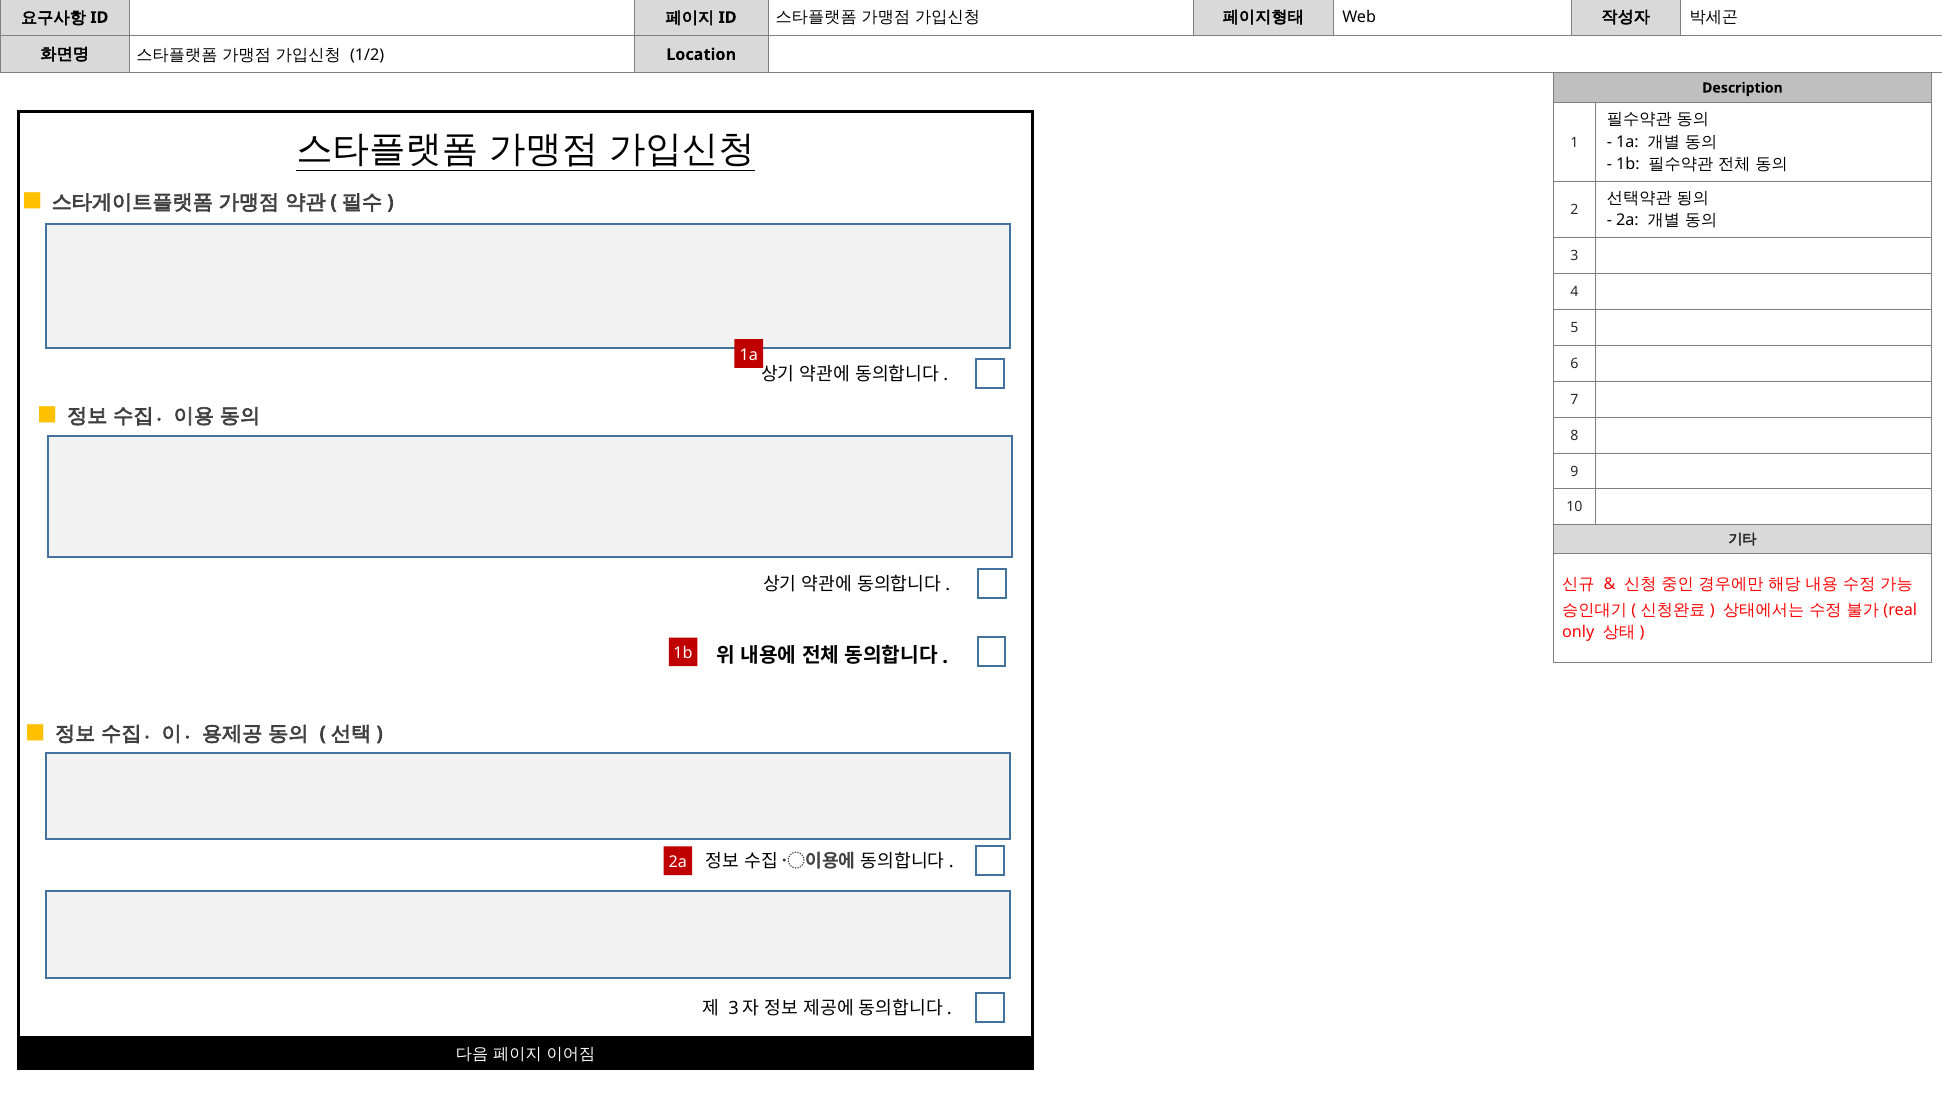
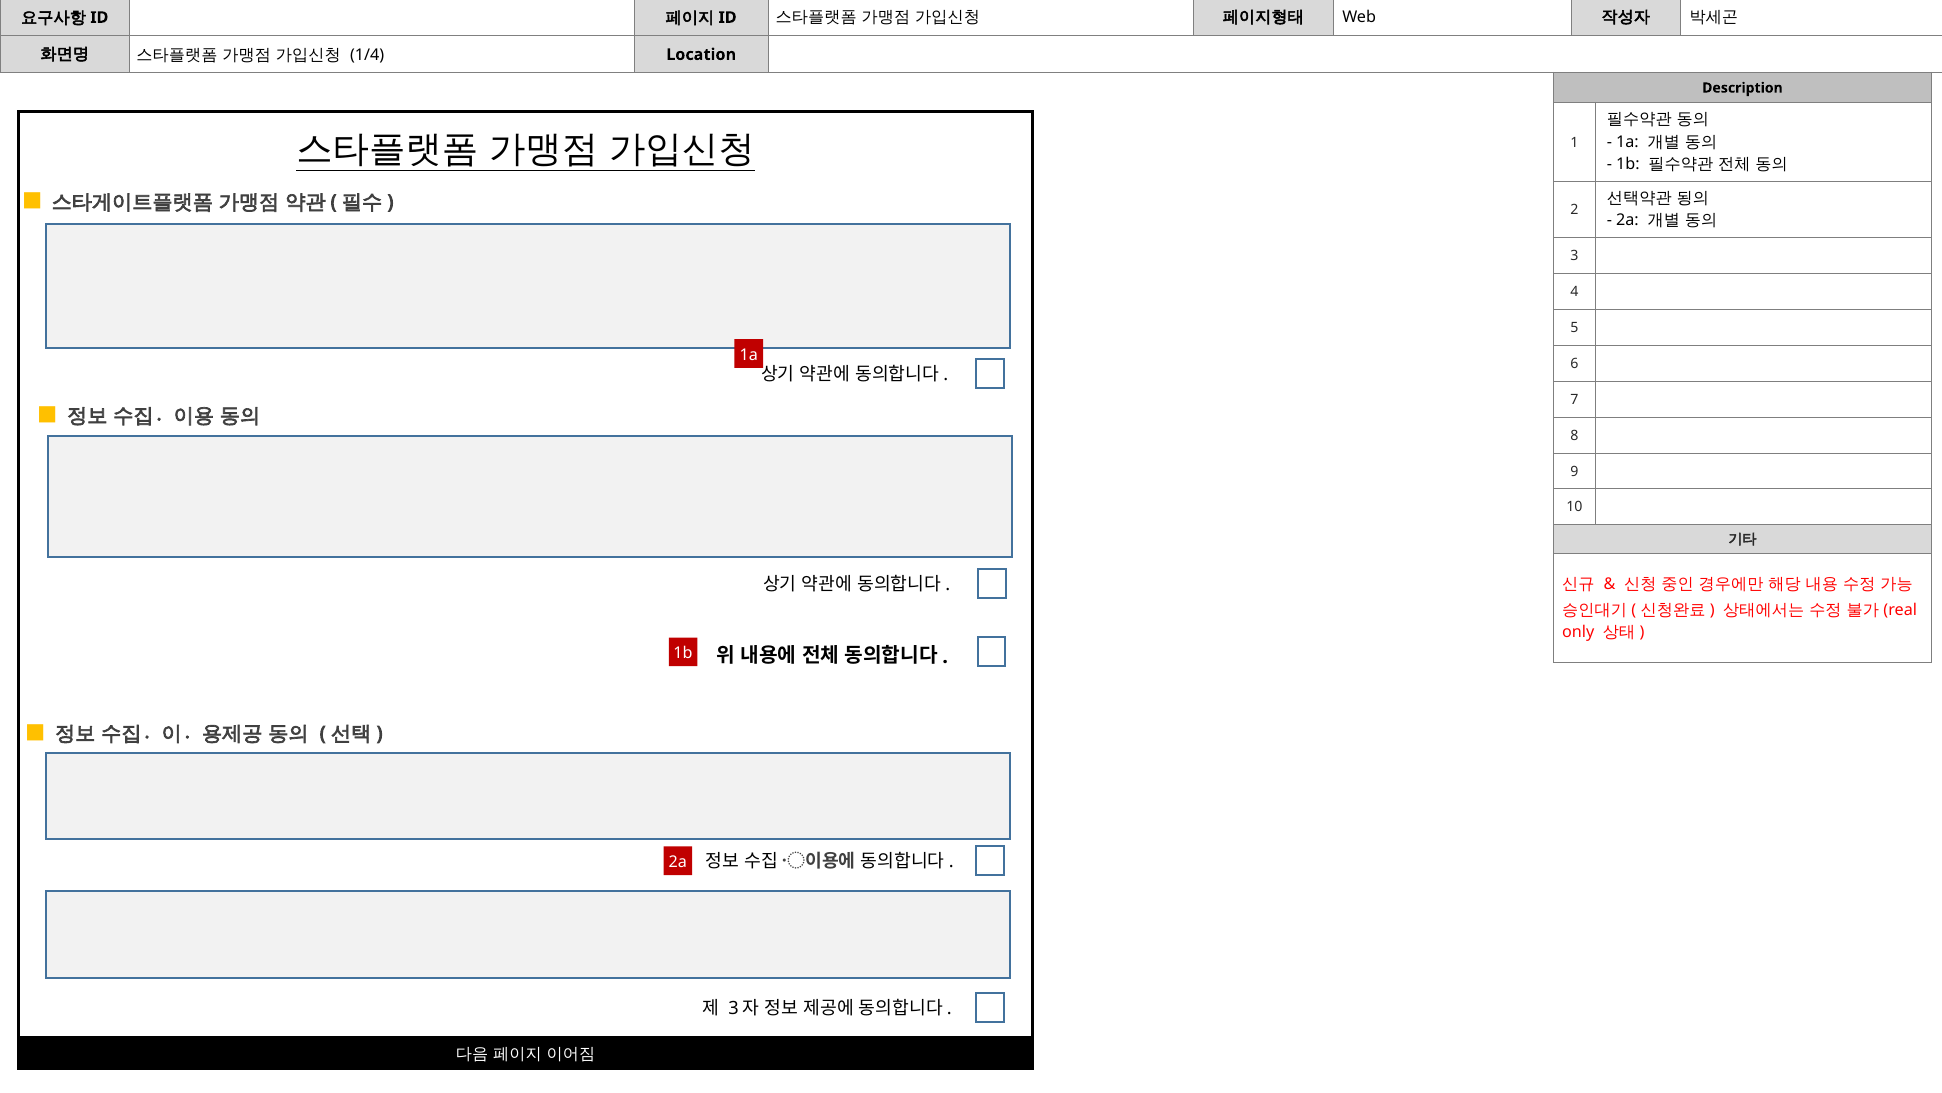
1/2: 1/2 -> 1/4 (367, 55)
